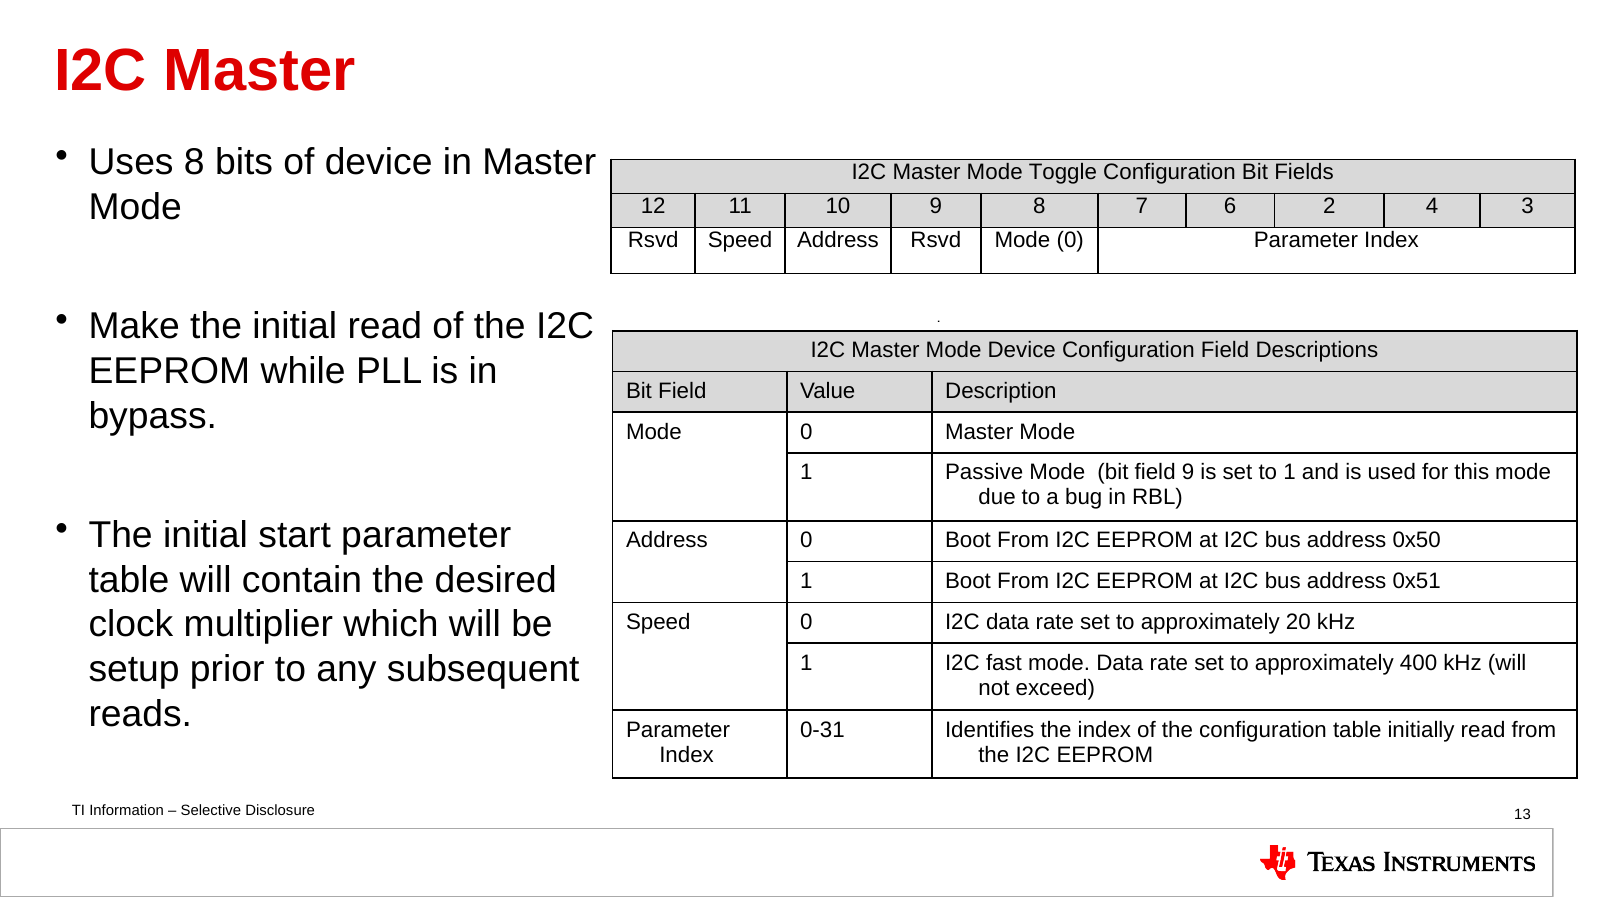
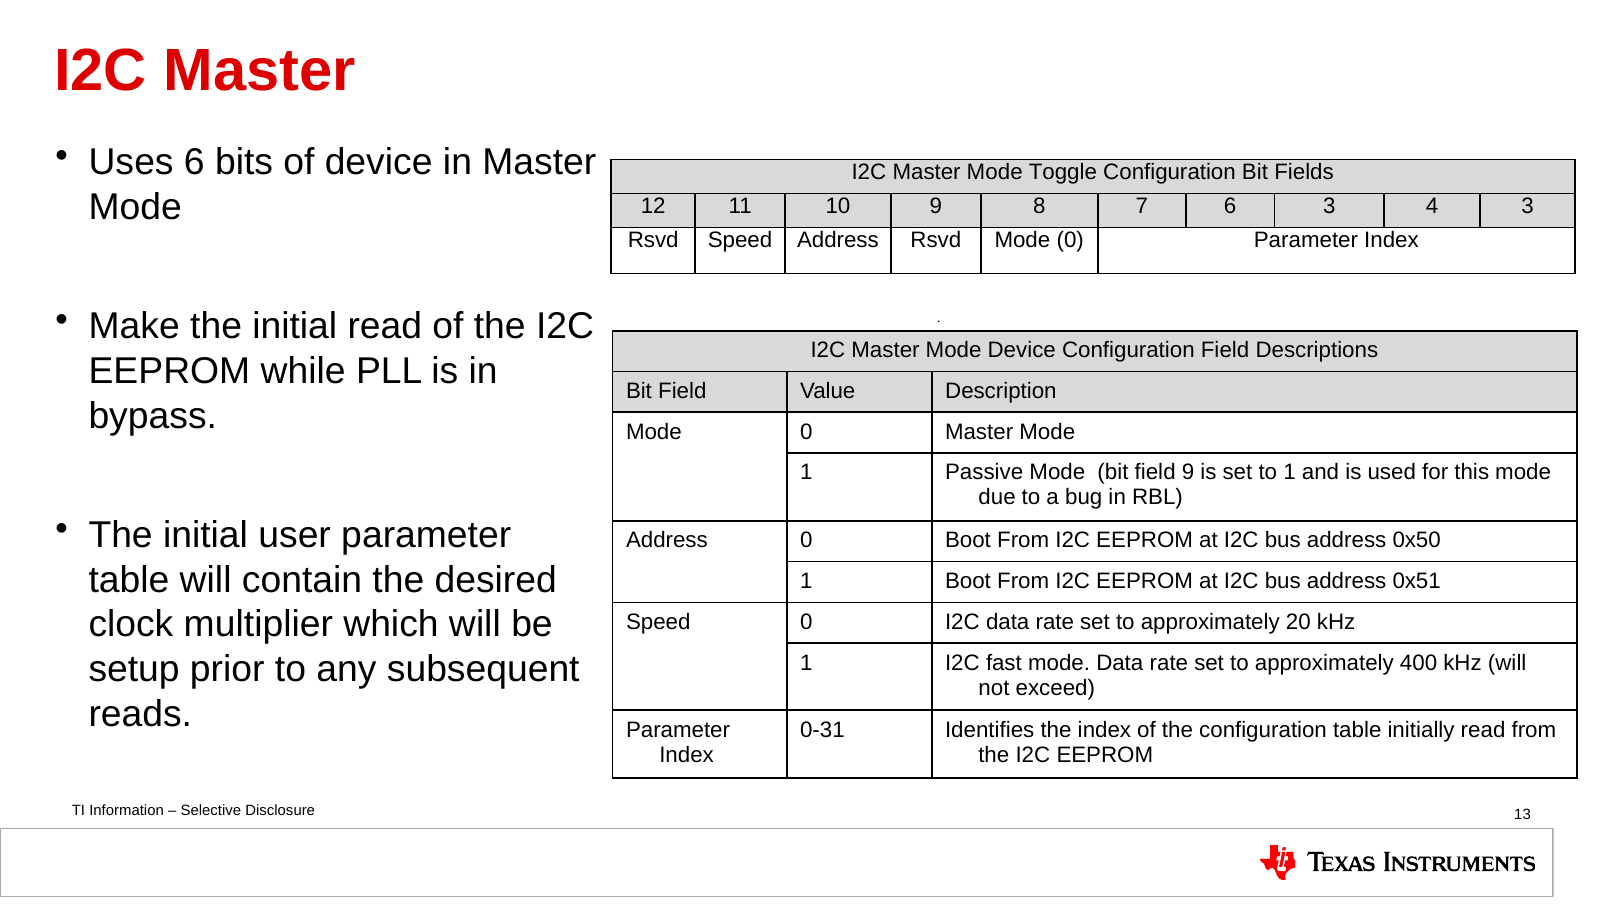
Uses 8: 8 -> 6 (194, 163)
6 2: 2 -> 3 (1329, 206)
start: start -> user (295, 535)
